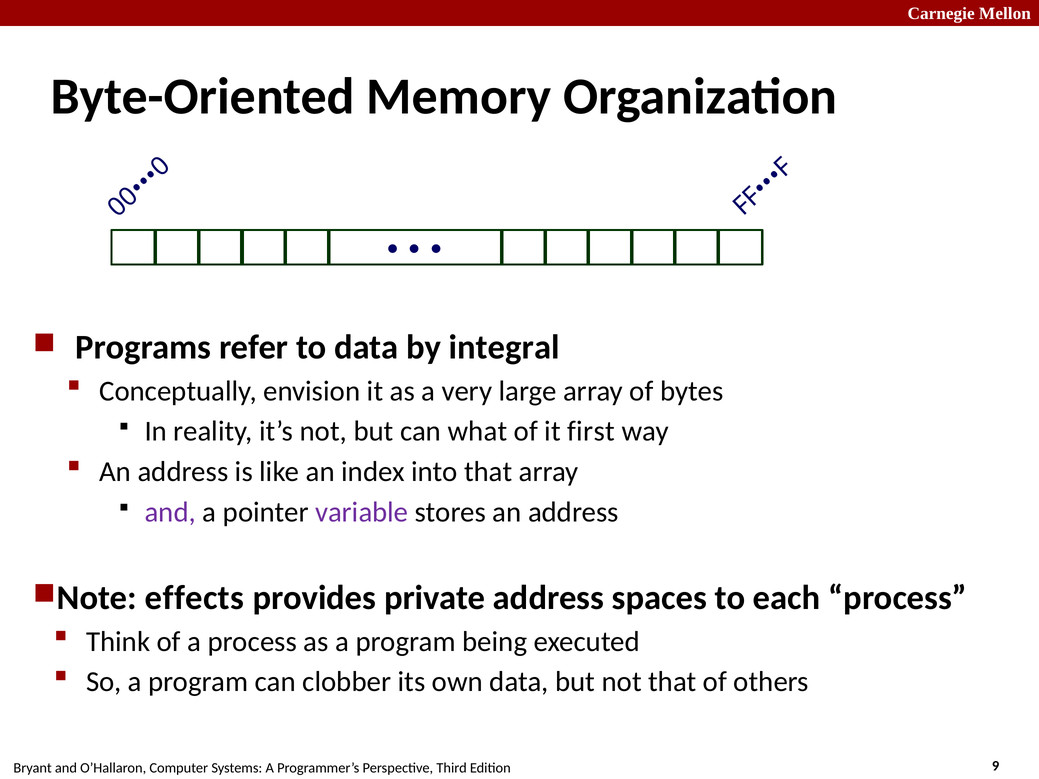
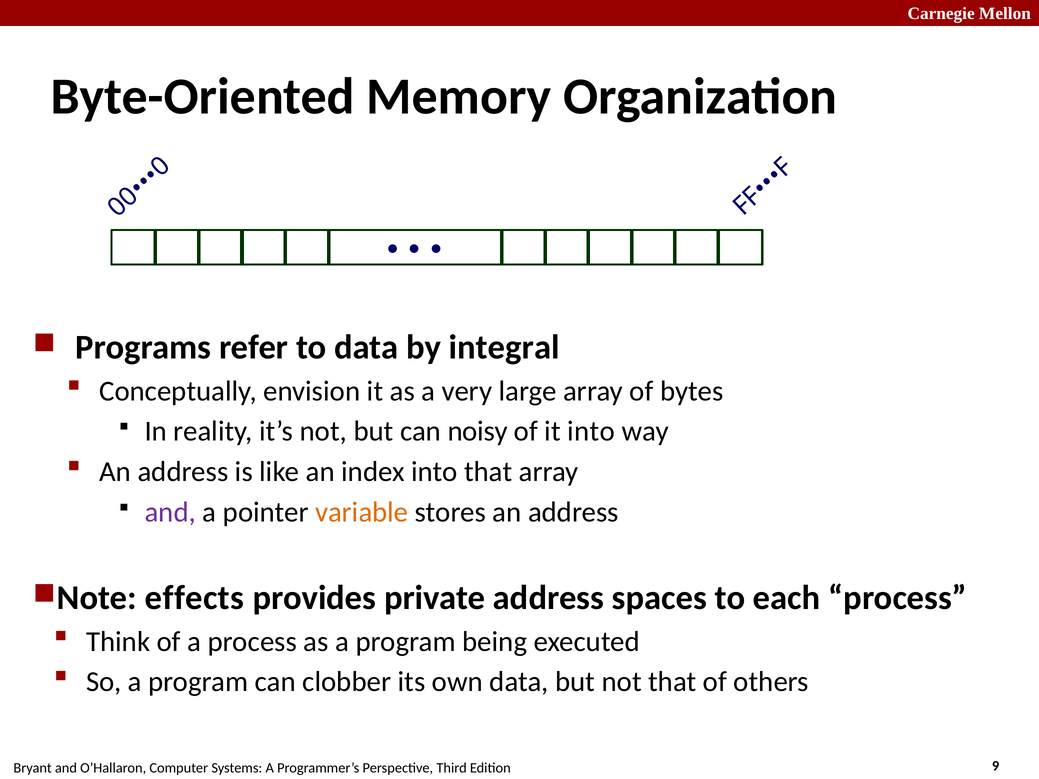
what: what -> noisy (478, 432)
it first: first -> into (591, 432)
variable colour: purple -> orange (362, 512)
